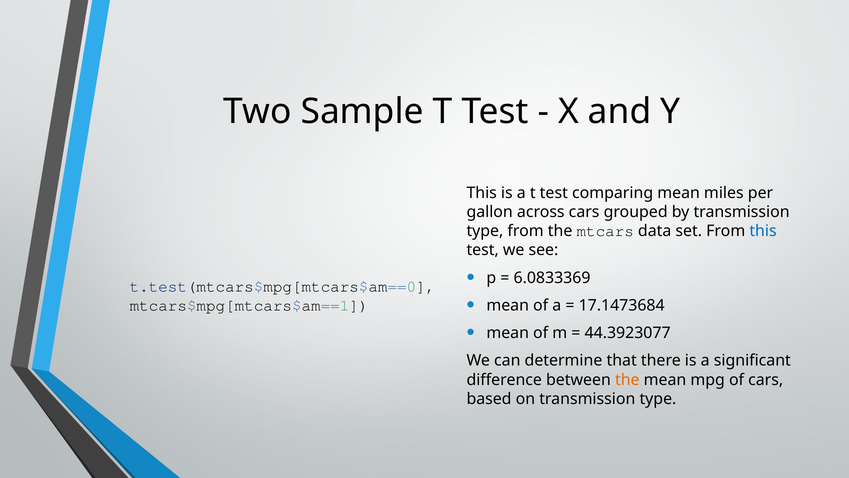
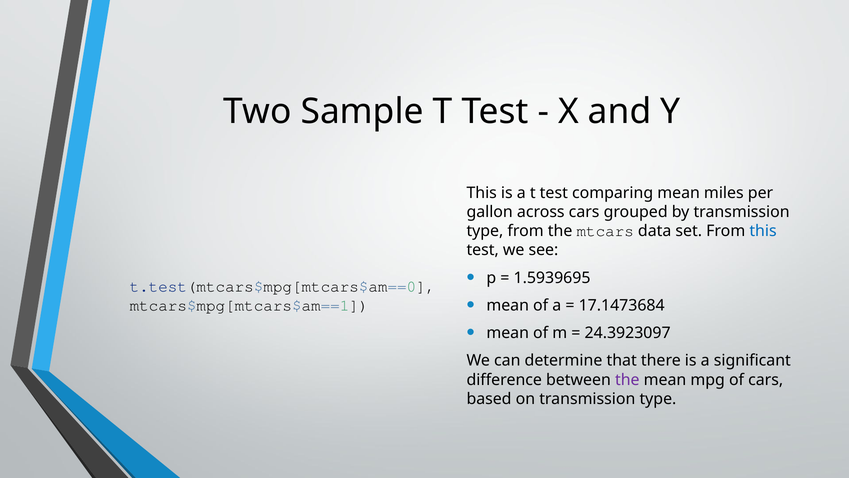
6.0833369: 6.0833369 -> 1.5939695 (552, 278)
44.3923077: 44.3923077 -> 24.3923097 (628, 333)
the colour: orange -> purple (627, 379)
